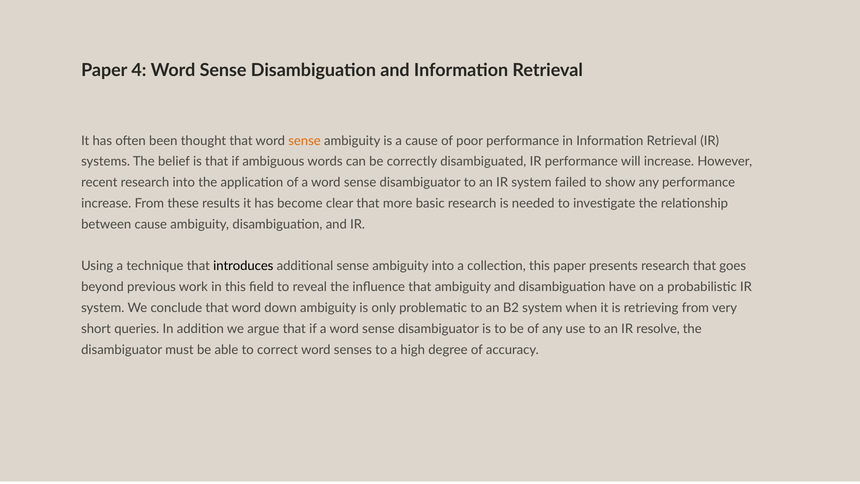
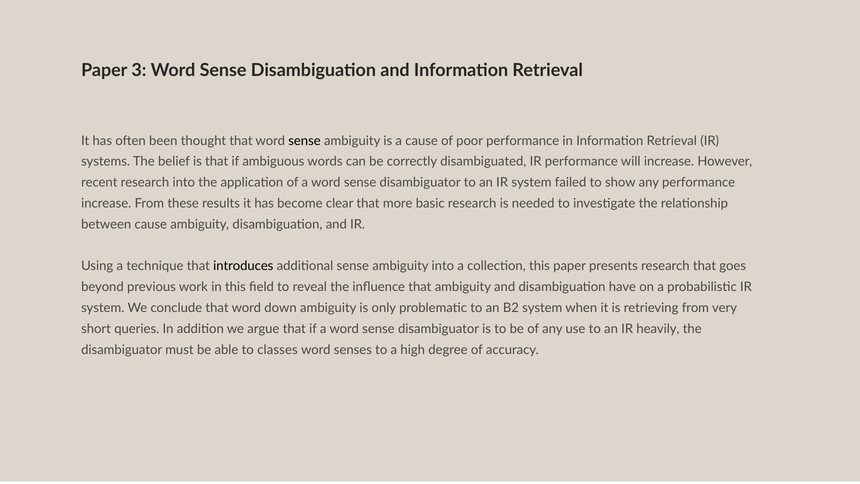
4: 4 -> 3 (139, 70)
sense colour: orange -> black (305, 141)
resolve: resolve -> heavily (658, 329)
correct: correct -> classes (277, 350)
